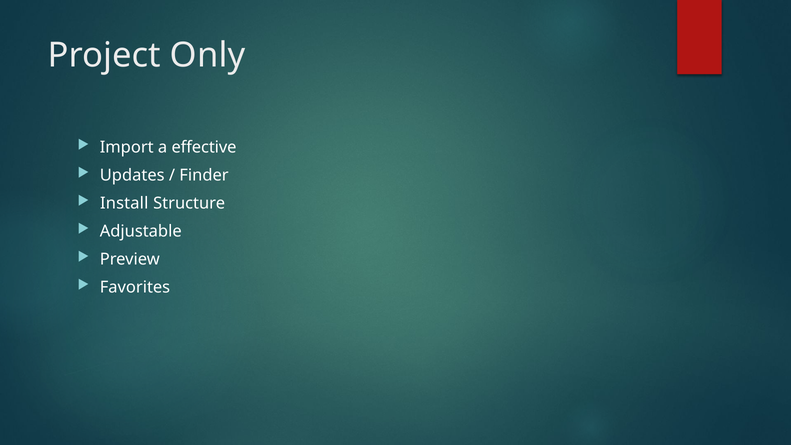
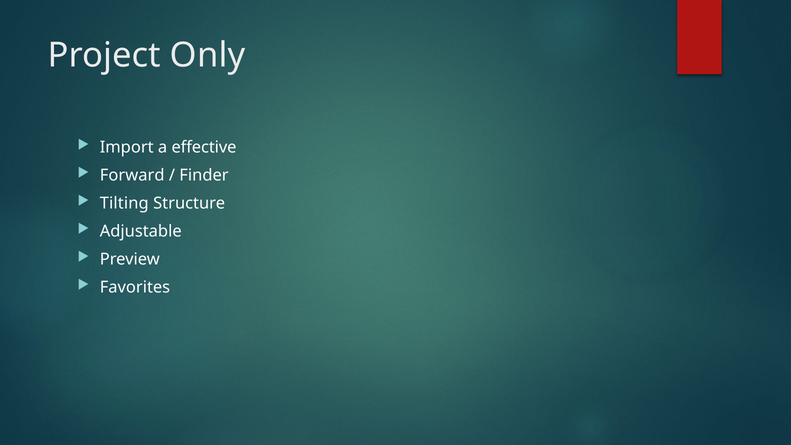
Updates: Updates -> Forward (132, 175)
Install: Install -> Tilting (124, 203)
